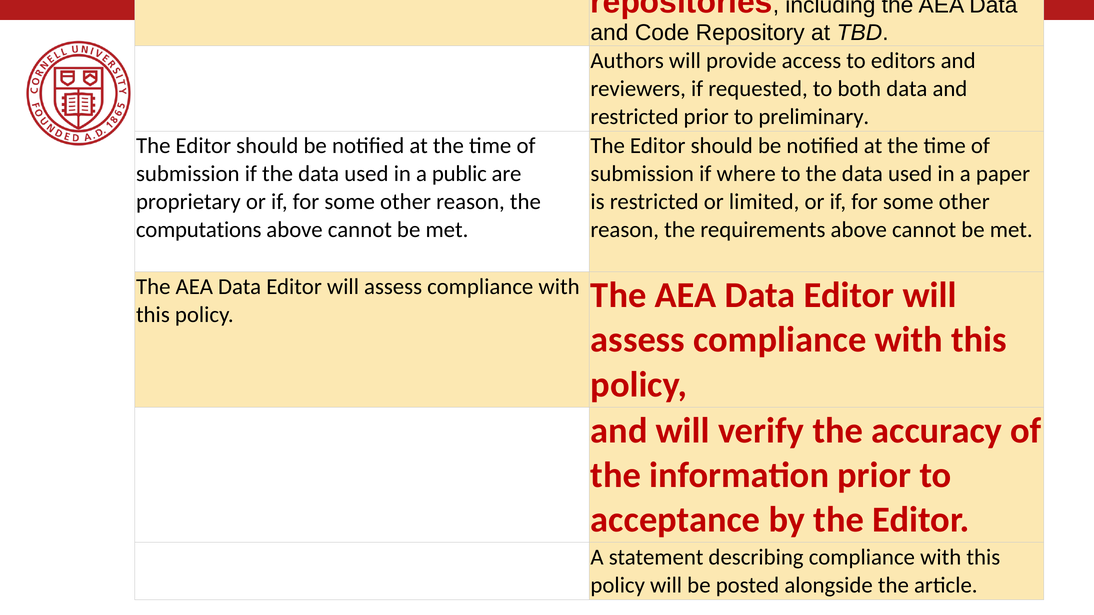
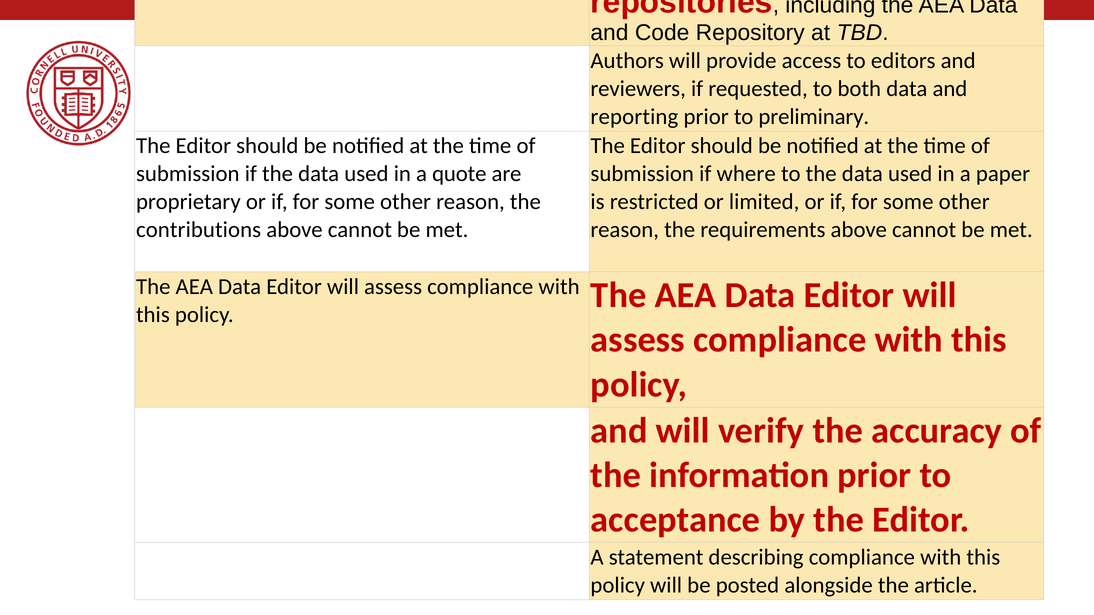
restricted: restricted -> reporting (634, 117)
public: public -> quote (459, 174)
computations: computations -> contributions (199, 230)
